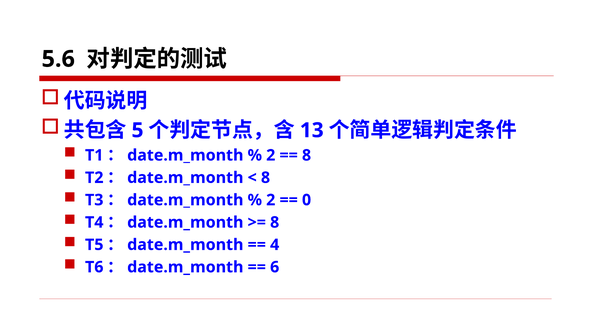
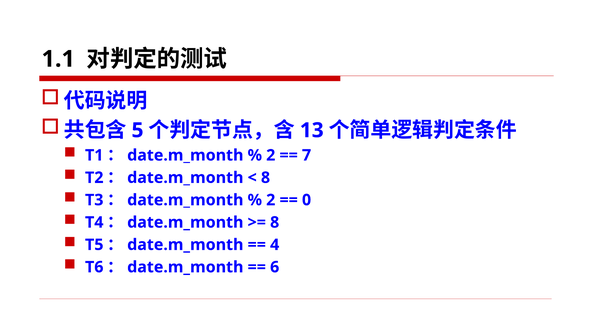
5.6: 5.6 -> 1.1 (58, 59)
8: 8 -> 7 (307, 155)
